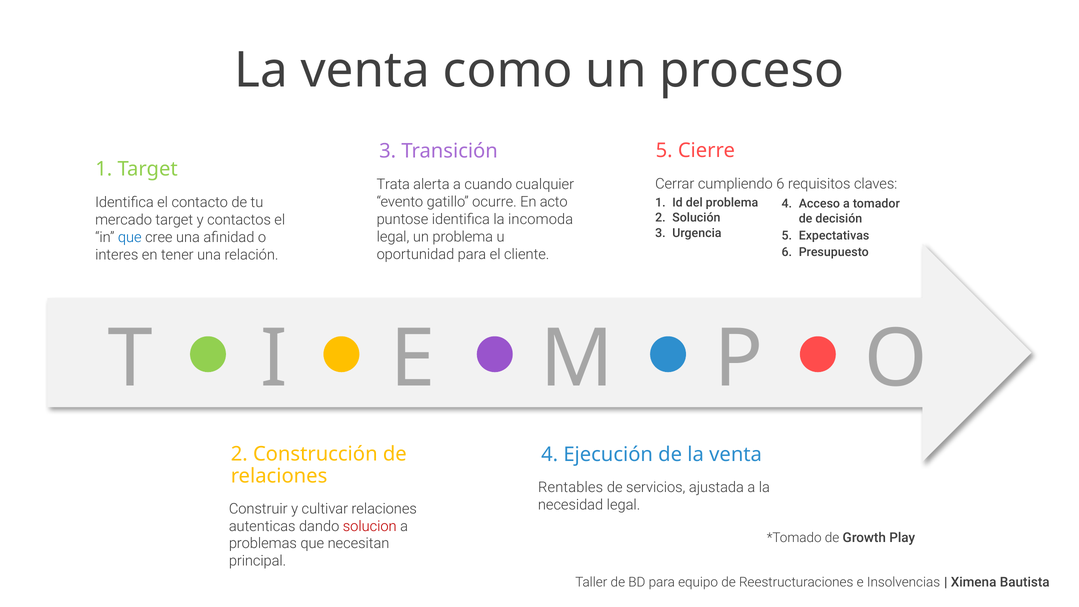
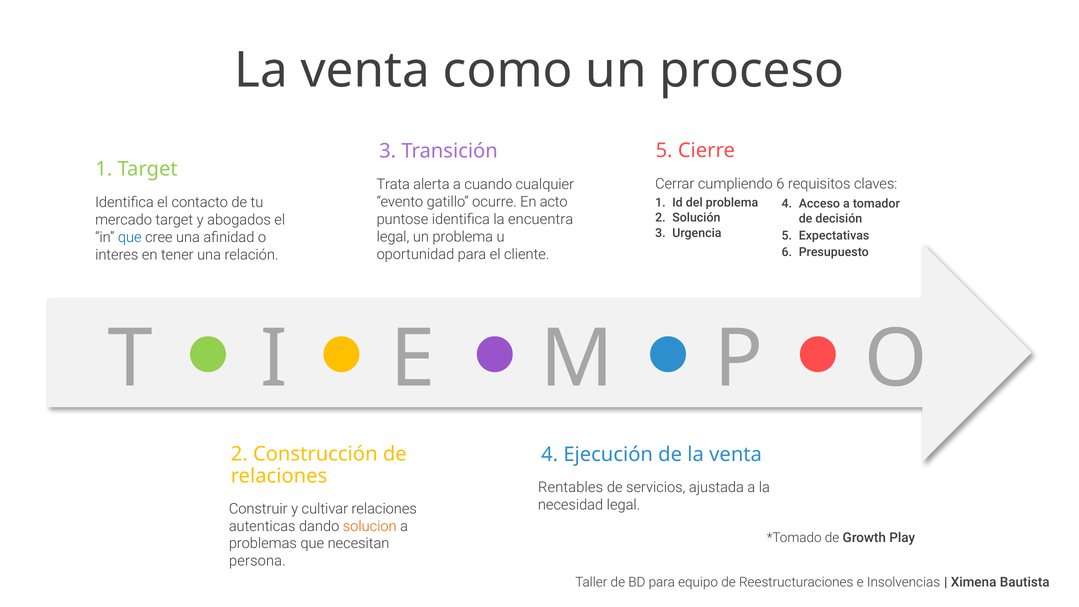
incomoda: incomoda -> encuentra (541, 219)
contactos: contactos -> abogados (239, 220)
solucion colour: red -> orange (370, 526)
principal: principal -> persona (257, 561)
